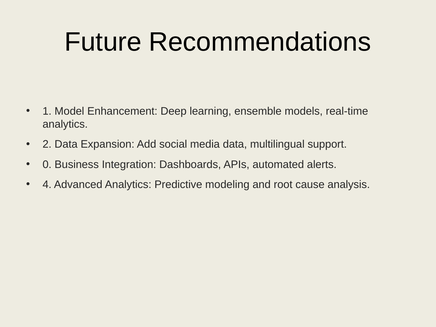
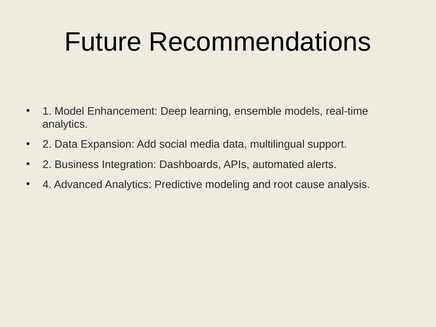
0: 0 -> 2 (47, 165)
